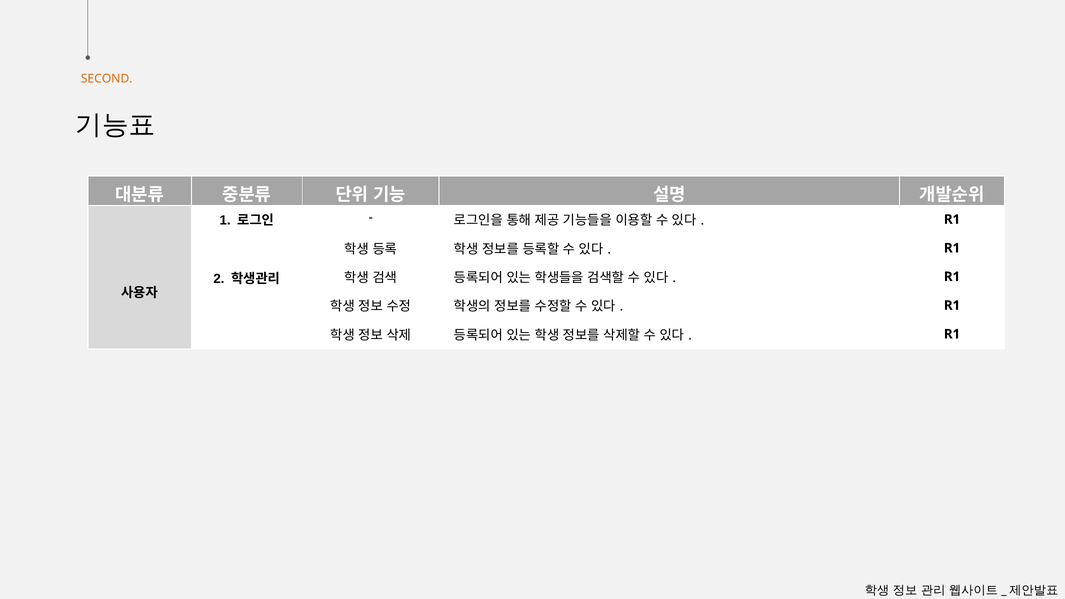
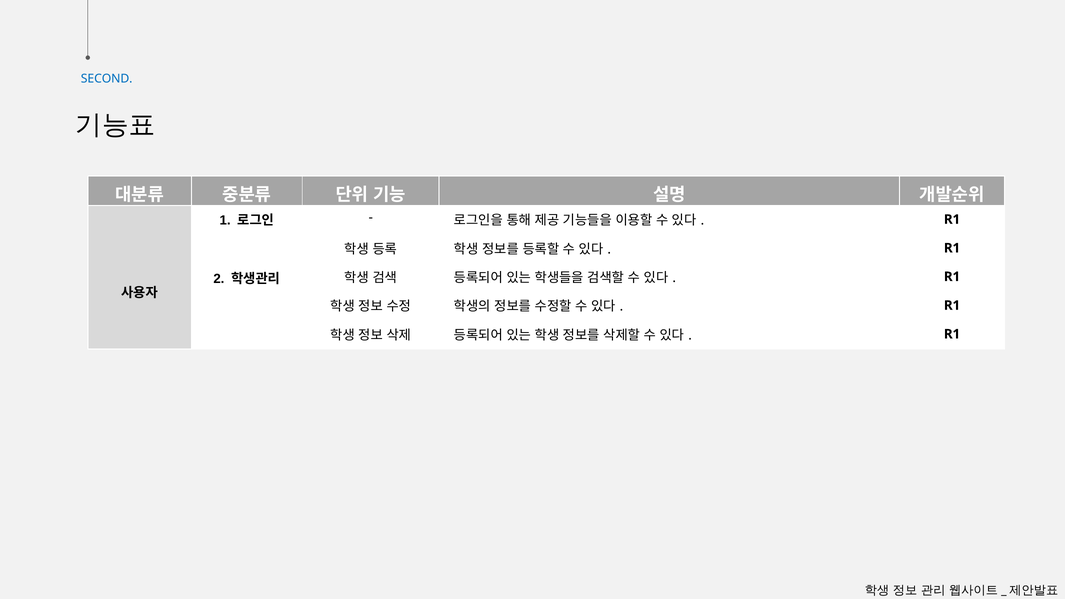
SECOND colour: orange -> blue (107, 79)
